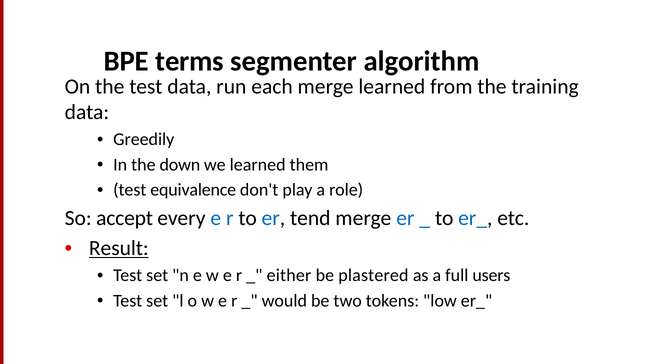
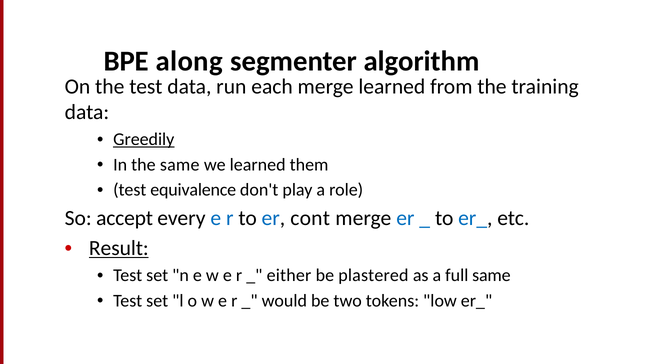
terms: terms -> along (189, 61)
Greedily underline: none -> present (144, 139)
the down: down -> same (180, 165)
tend: tend -> cont (310, 218)
full users: users -> same (491, 275)
